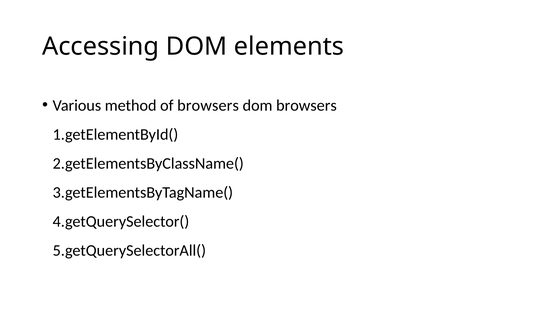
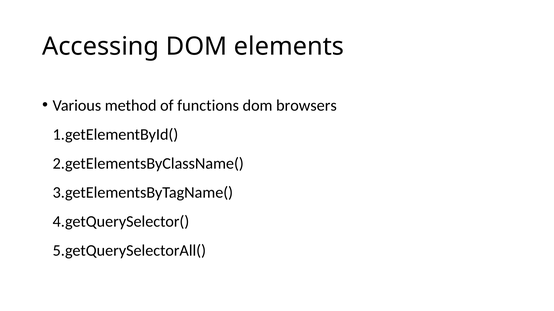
of browsers: browsers -> functions (208, 106)
